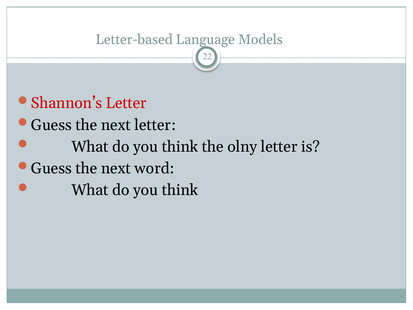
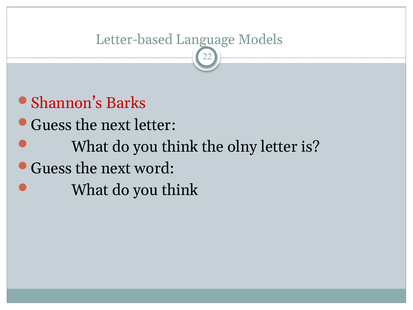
Shannon’s Letter: Letter -> Barks (126, 103)
